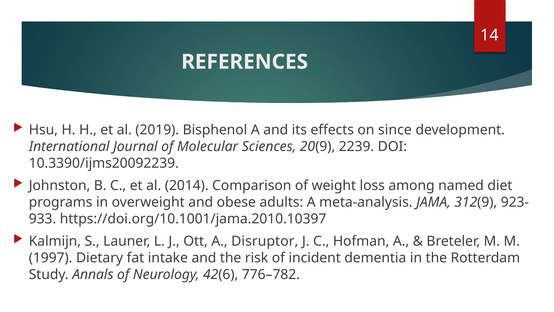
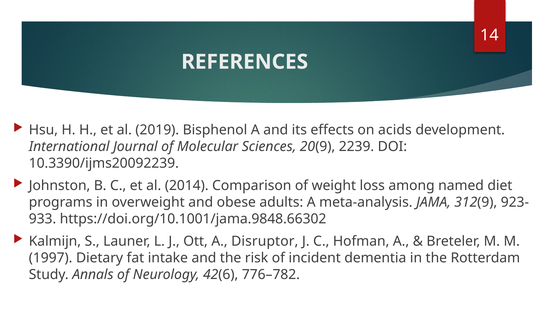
since: since -> acids (395, 130)
https://doi.org/10.1001/jama.2010.10397: https://doi.org/10.1001/jama.2010.10397 -> https://doi.org/10.1001/jama.9848.66302 (193, 219)
